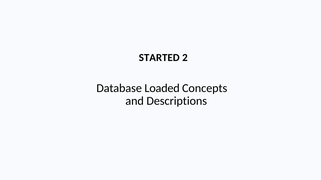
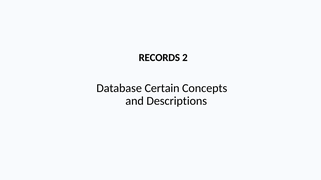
STARTED: STARTED -> RECORDS (159, 58)
Loaded: Loaded -> Certain (162, 88)
